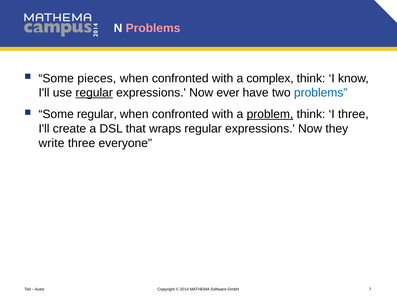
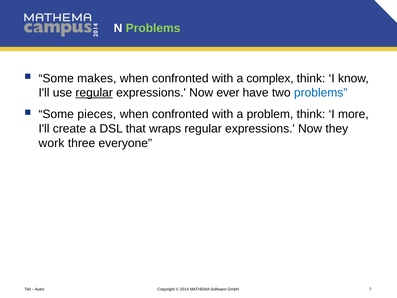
Problems colour: pink -> light green (153, 28)
pieces: pieces -> makes (97, 78)
Some regular: regular -> pieces (97, 114)
problem underline: present -> none (270, 114)
I three: three -> more (353, 114)
write: write -> work (51, 143)
